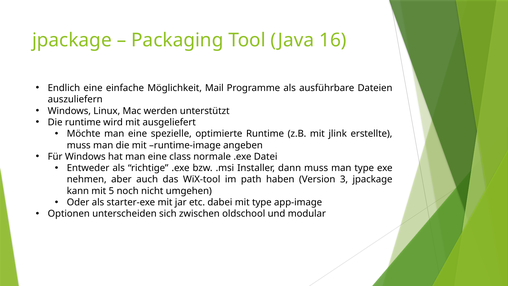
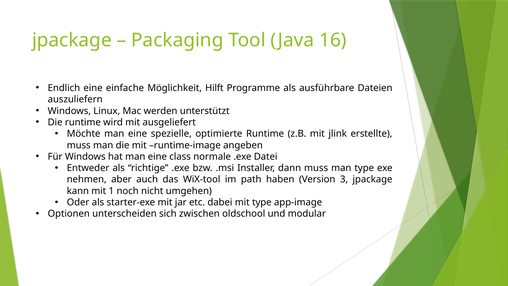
Mail: Mail -> Hilft (214, 88)
5: 5 -> 1 (111, 191)
